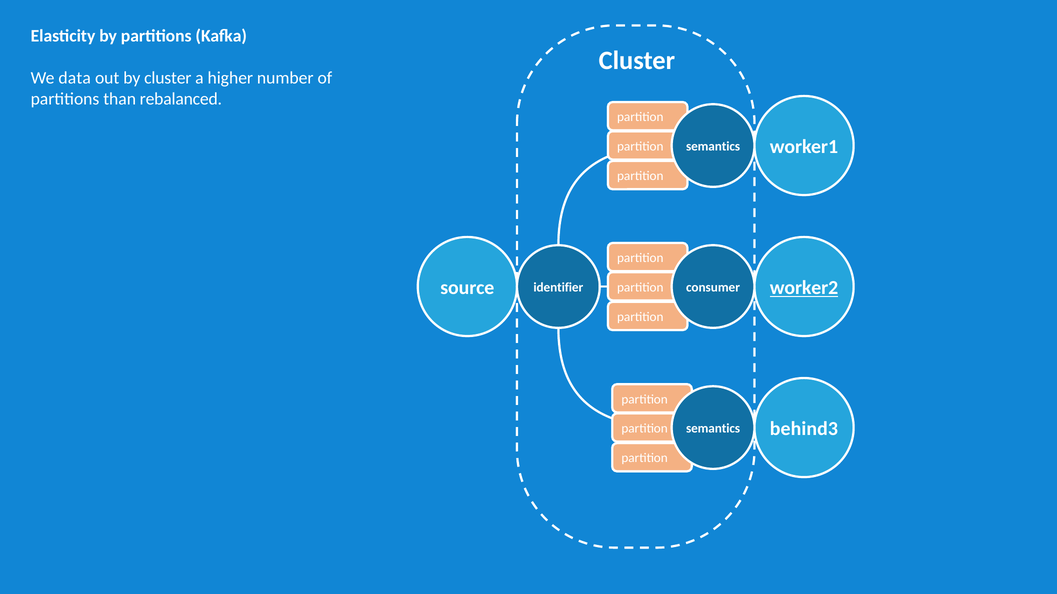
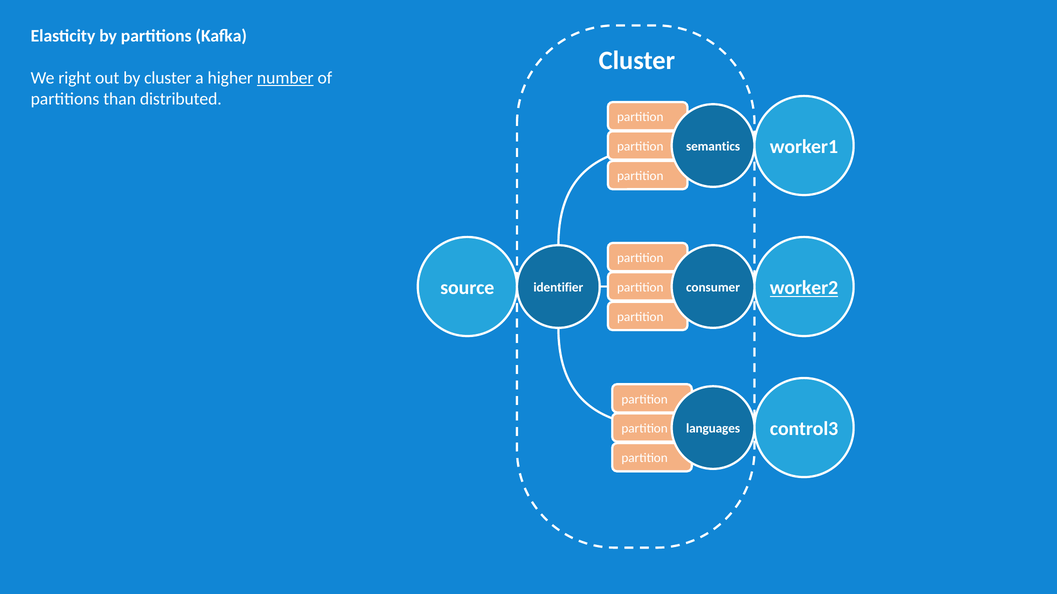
data: data -> right (75, 78)
number underline: none -> present (285, 78)
rebalanced: rebalanced -> distributed (181, 99)
behind3: behind3 -> control3 (804, 429)
semantics: semantics -> languages (713, 429)
